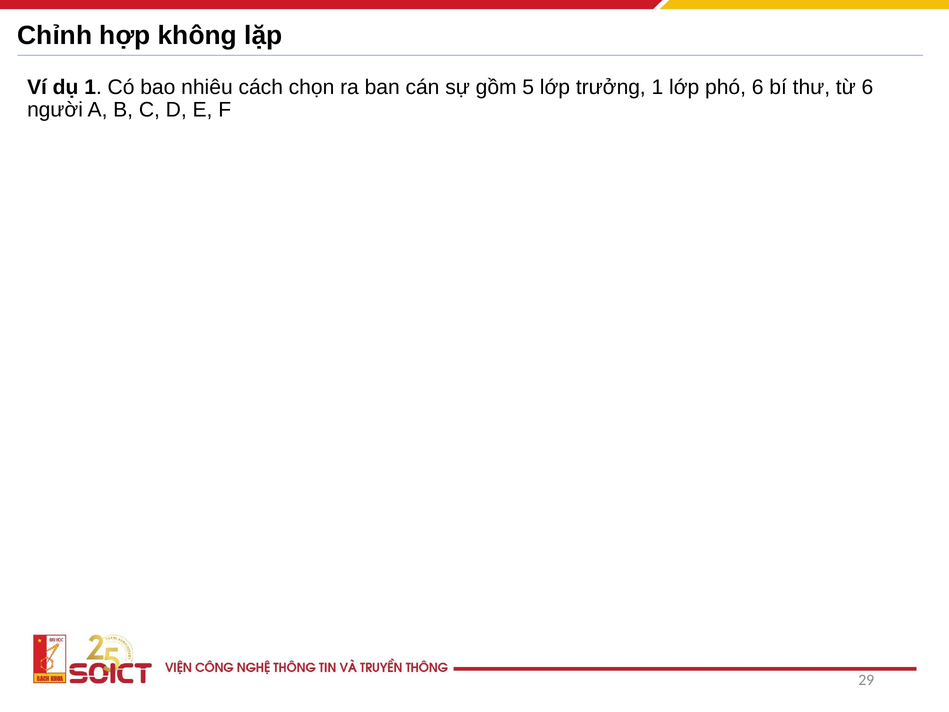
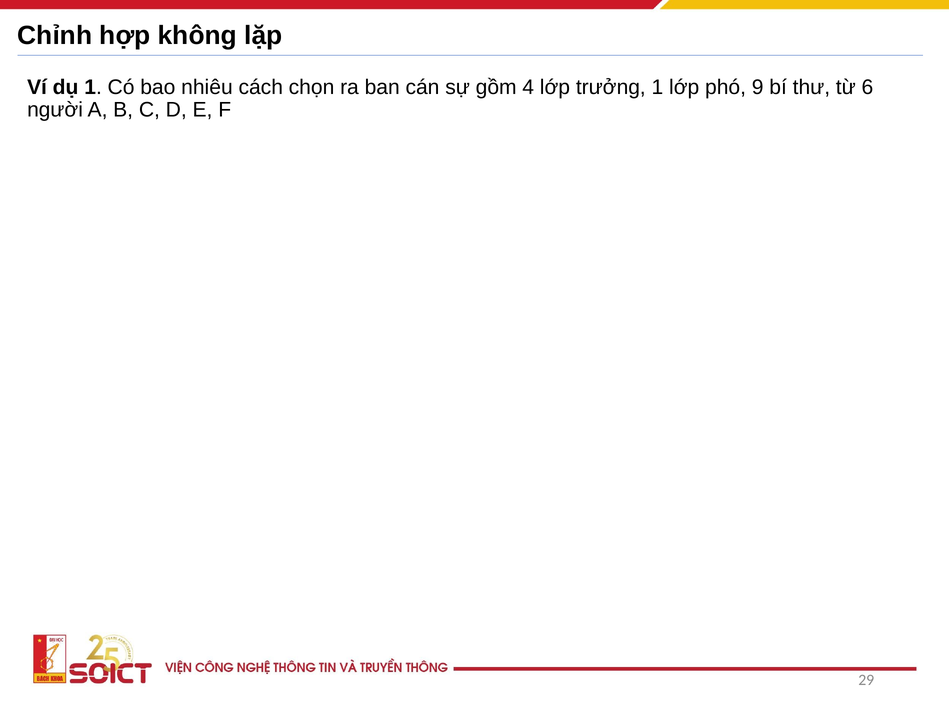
5: 5 -> 4 (528, 87)
phó 6: 6 -> 9 (758, 87)
